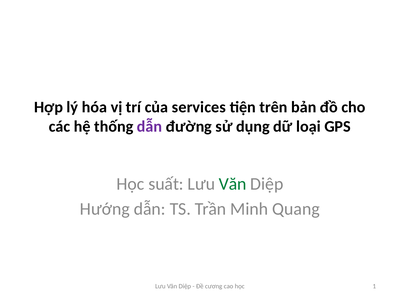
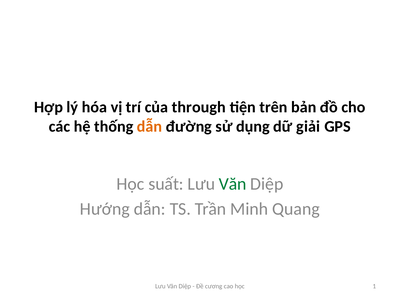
services: services -> through (199, 107)
dẫn colour: purple -> orange (150, 126)
loại: loại -> giải (308, 126)
